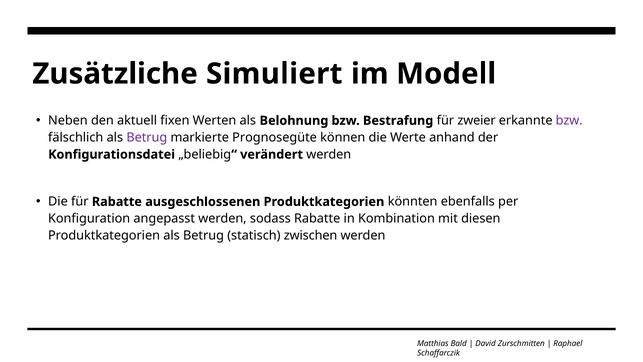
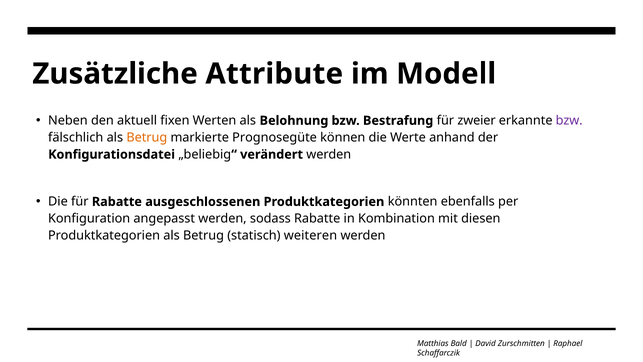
Simuliert: Simuliert -> Attribute (274, 74)
Betrug colour: purple -> orange (147, 137)
zwischen: zwischen -> weiteren (310, 235)
